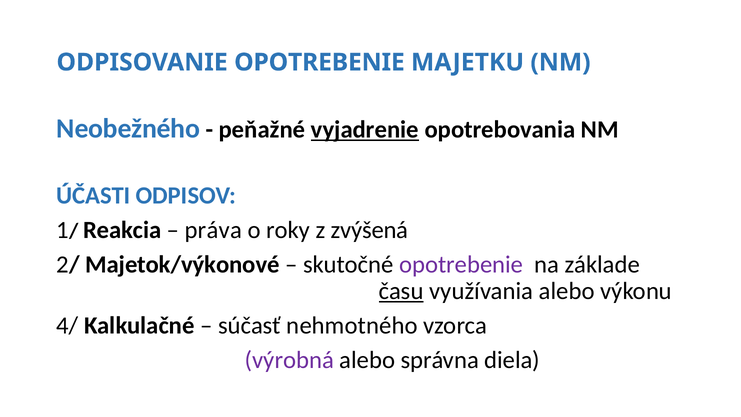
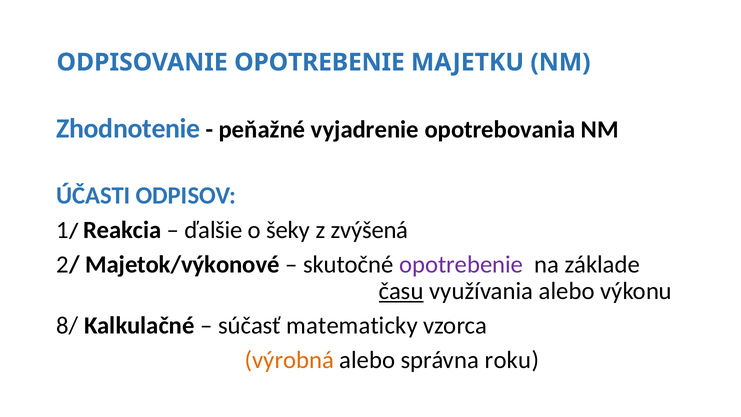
Neobežného: Neobežného -> Zhodnotenie (128, 129)
vyjadrenie underline: present -> none (365, 130)
práva: práva -> ďalšie (214, 230)
roky: roky -> šeky (288, 230)
4/: 4/ -> 8/ (68, 326)
nehmotného: nehmotného -> matematicky (352, 326)
výrobná colour: purple -> orange (289, 360)
diela: diela -> roku (512, 360)
